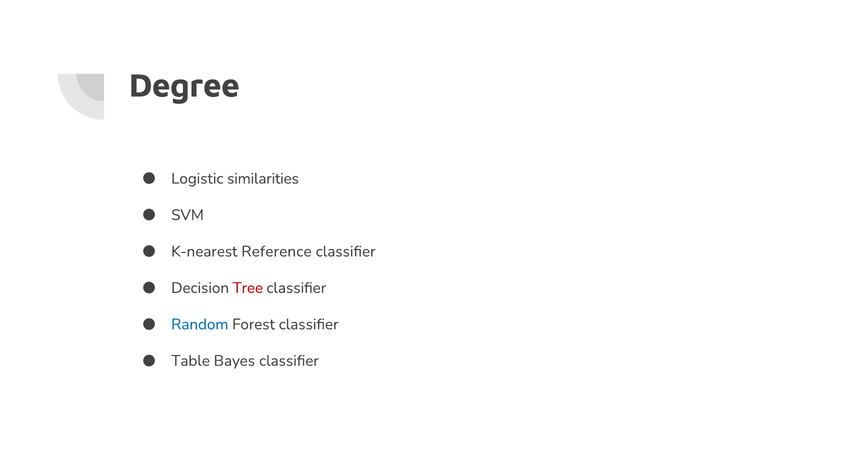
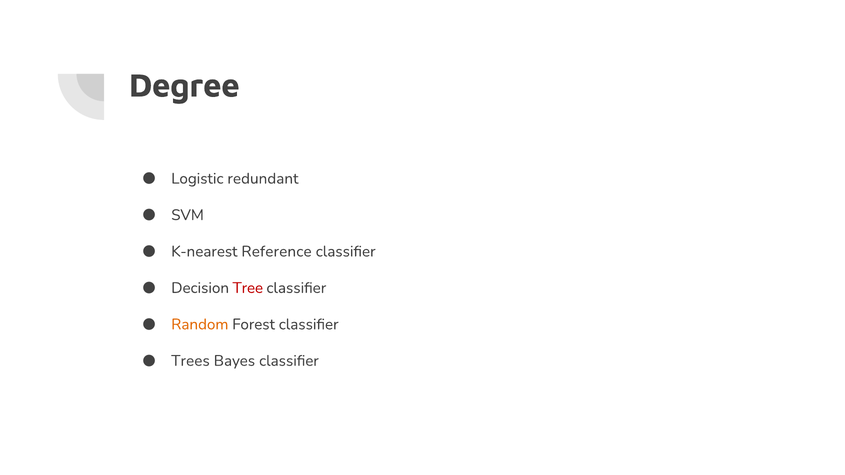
similarities: similarities -> redundant (263, 179)
Random colour: blue -> orange (200, 325)
Table: Table -> Trees (190, 361)
